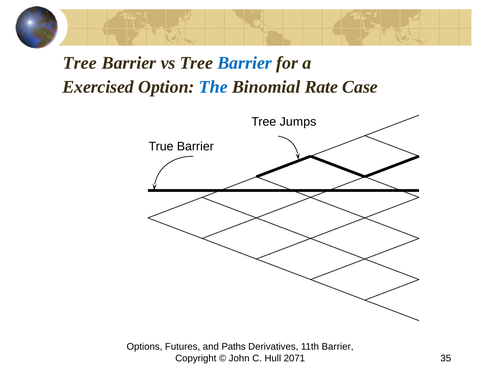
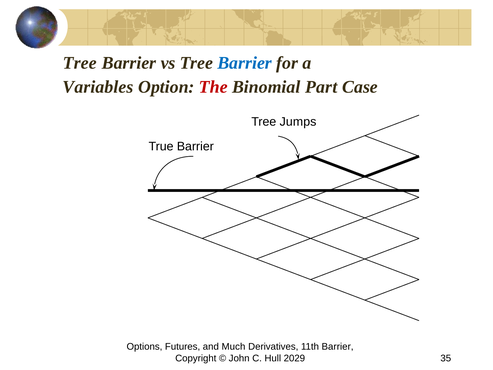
Exercised: Exercised -> Variables (98, 87)
The colour: blue -> red (213, 87)
Rate: Rate -> Part (321, 87)
Paths: Paths -> Much (233, 347)
2071: 2071 -> 2029 (294, 358)
